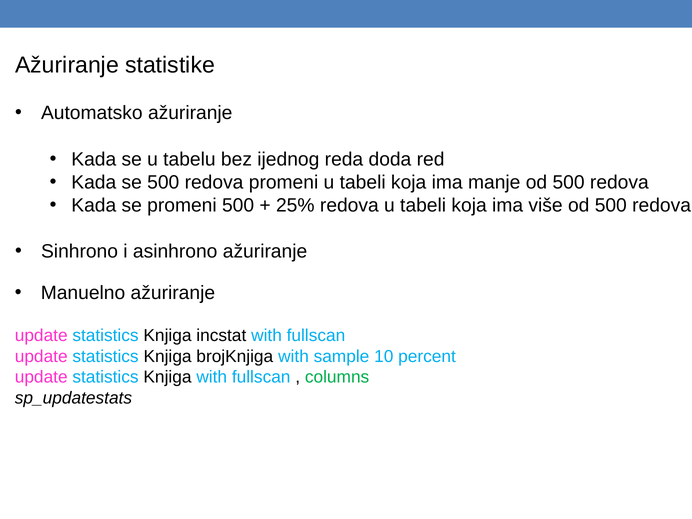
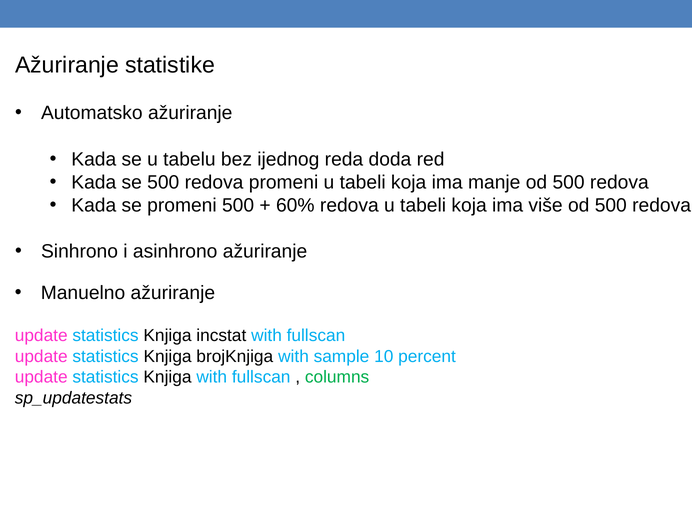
25%: 25% -> 60% (295, 205)
